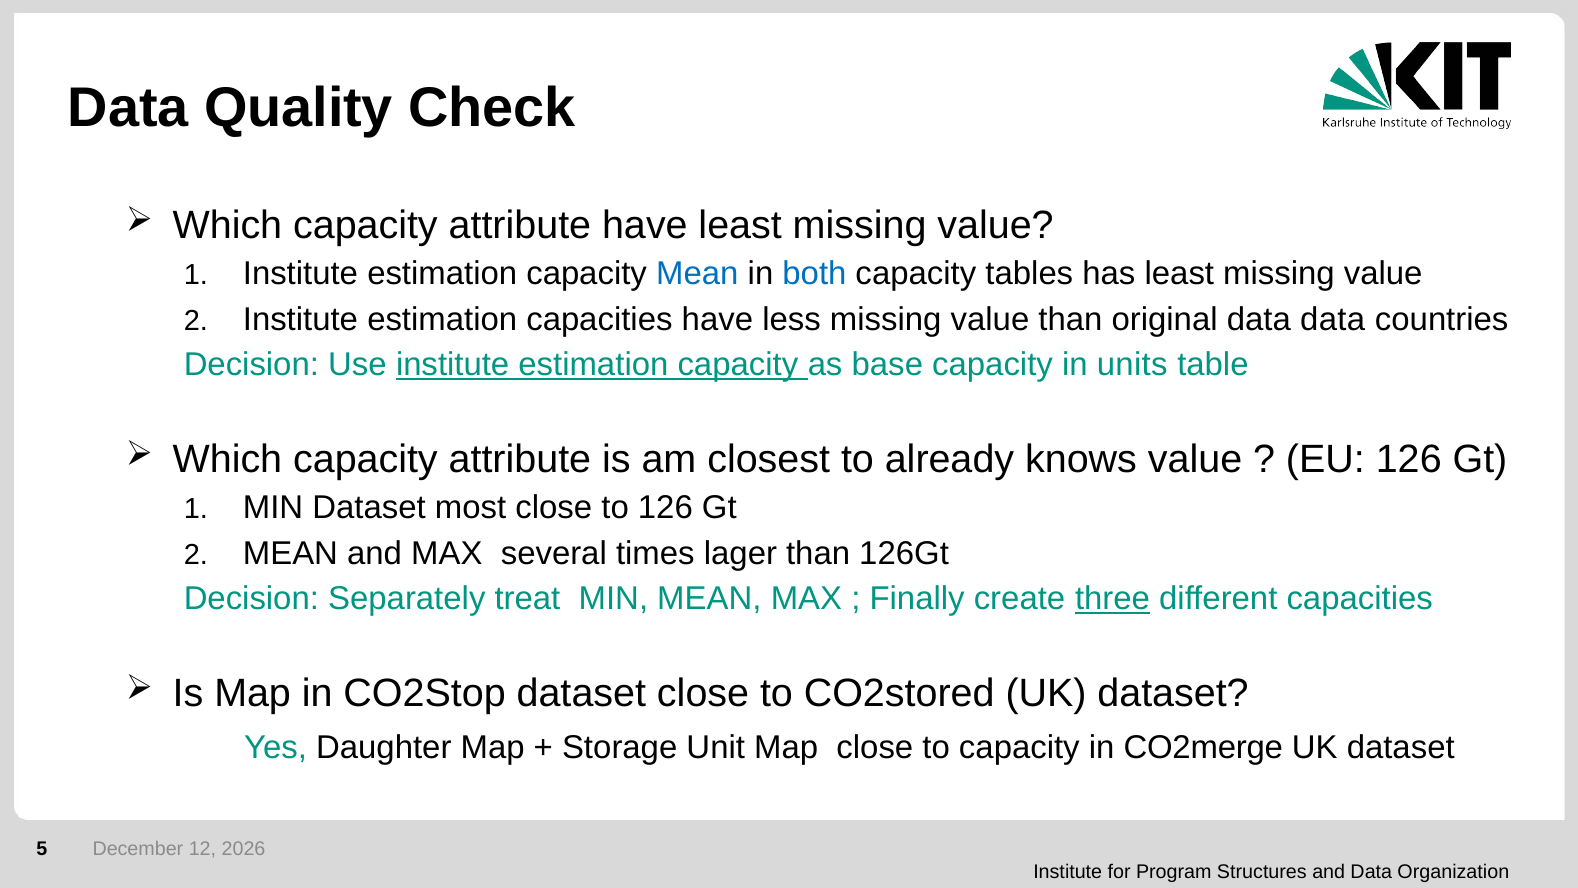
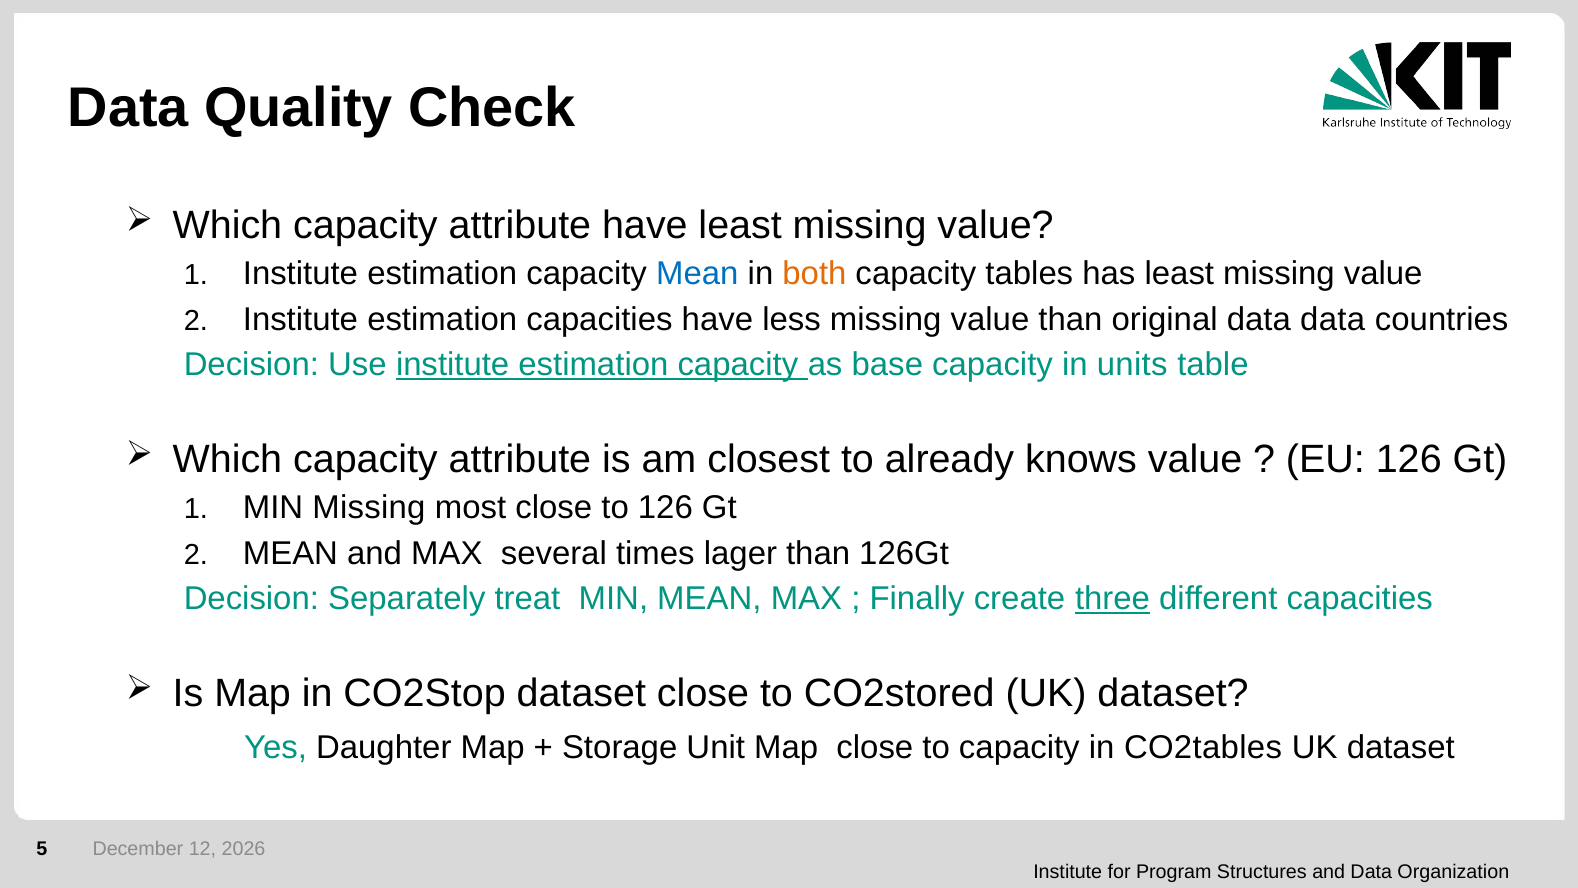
both colour: blue -> orange (814, 274)
MIN Dataset: Dataset -> Missing (369, 508)
CO2merge: CO2merge -> CO2tables (1203, 748)
